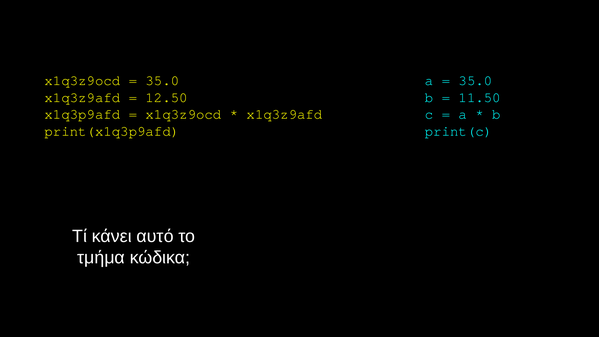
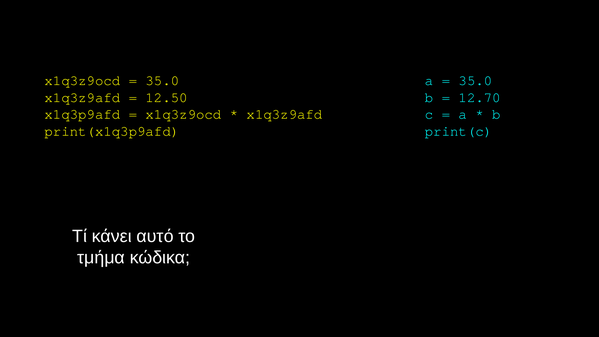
11.50: 11.50 -> 12.70 (480, 97)
